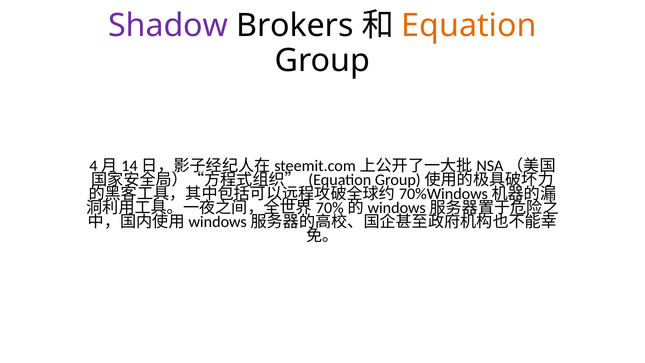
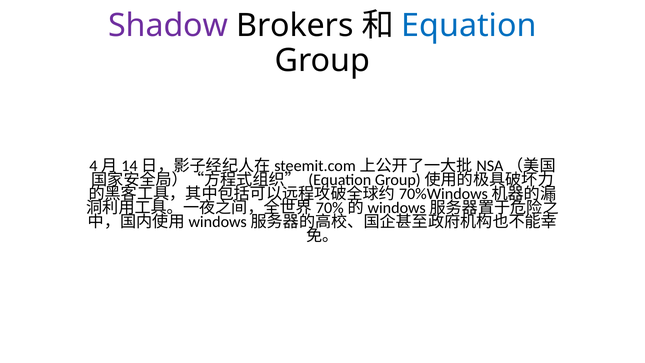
Equation colour: orange -> blue (469, 26)
